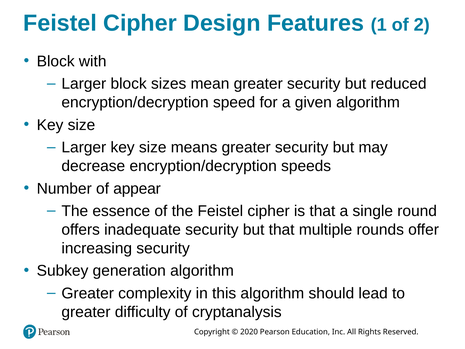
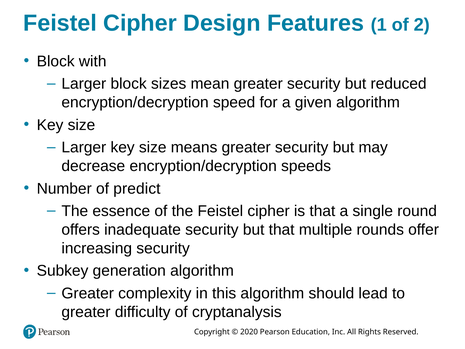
appear: appear -> predict (137, 188)
